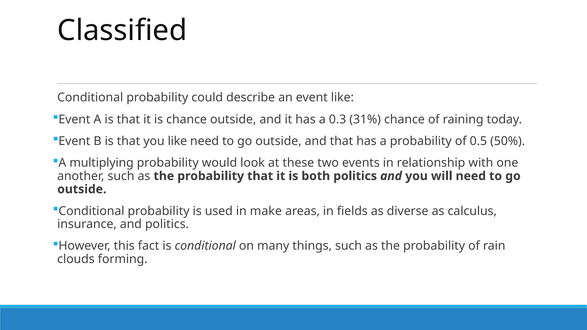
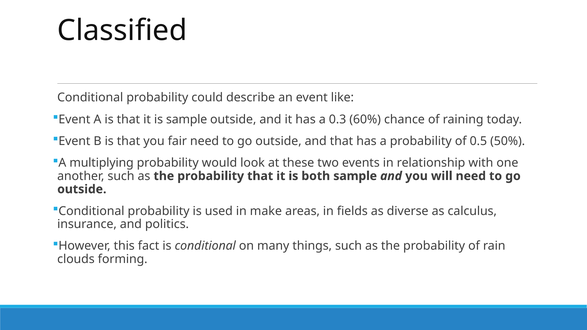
is chance: chance -> sample (187, 119)
31%: 31% -> 60% (365, 119)
you like: like -> fair (177, 141)
both politics: politics -> sample (355, 176)
